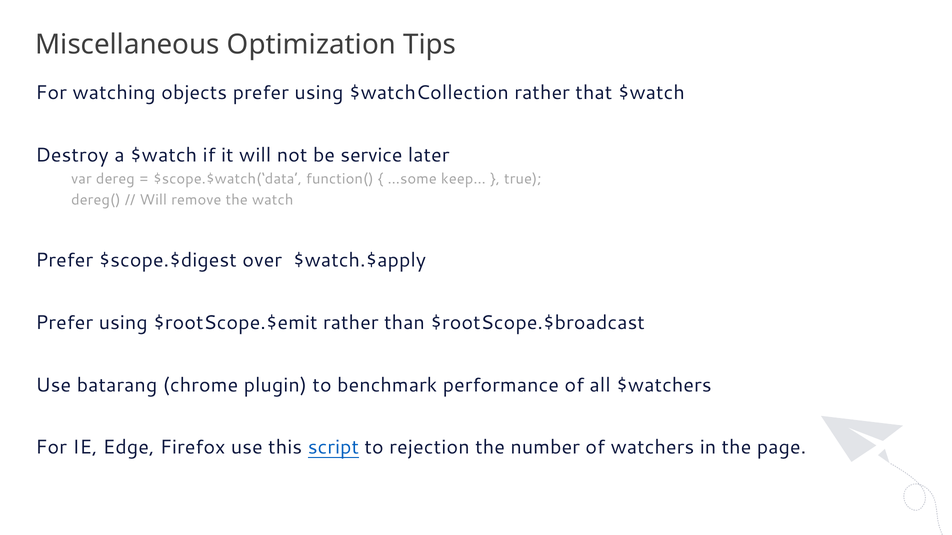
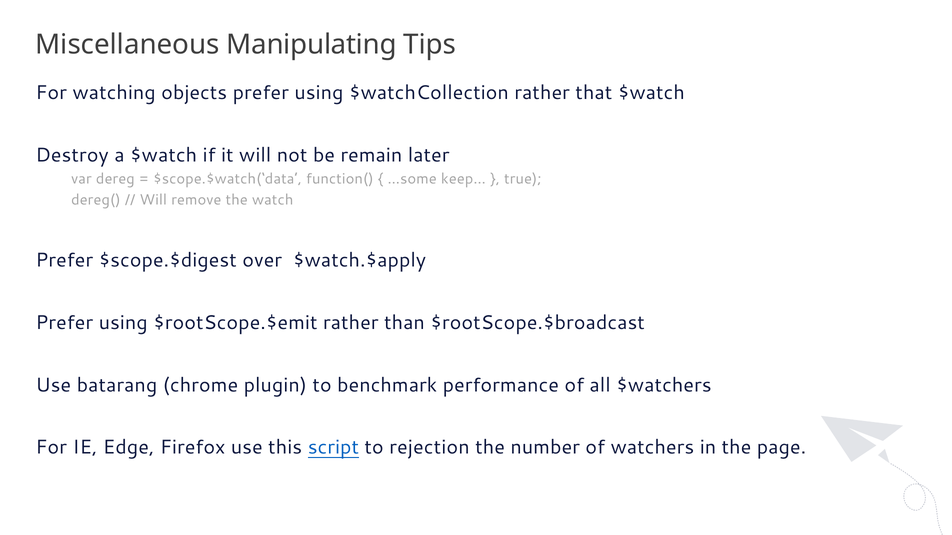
Optimization: Optimization -> Manipulating (312, 45)
service: service -> remain (371, 156)
